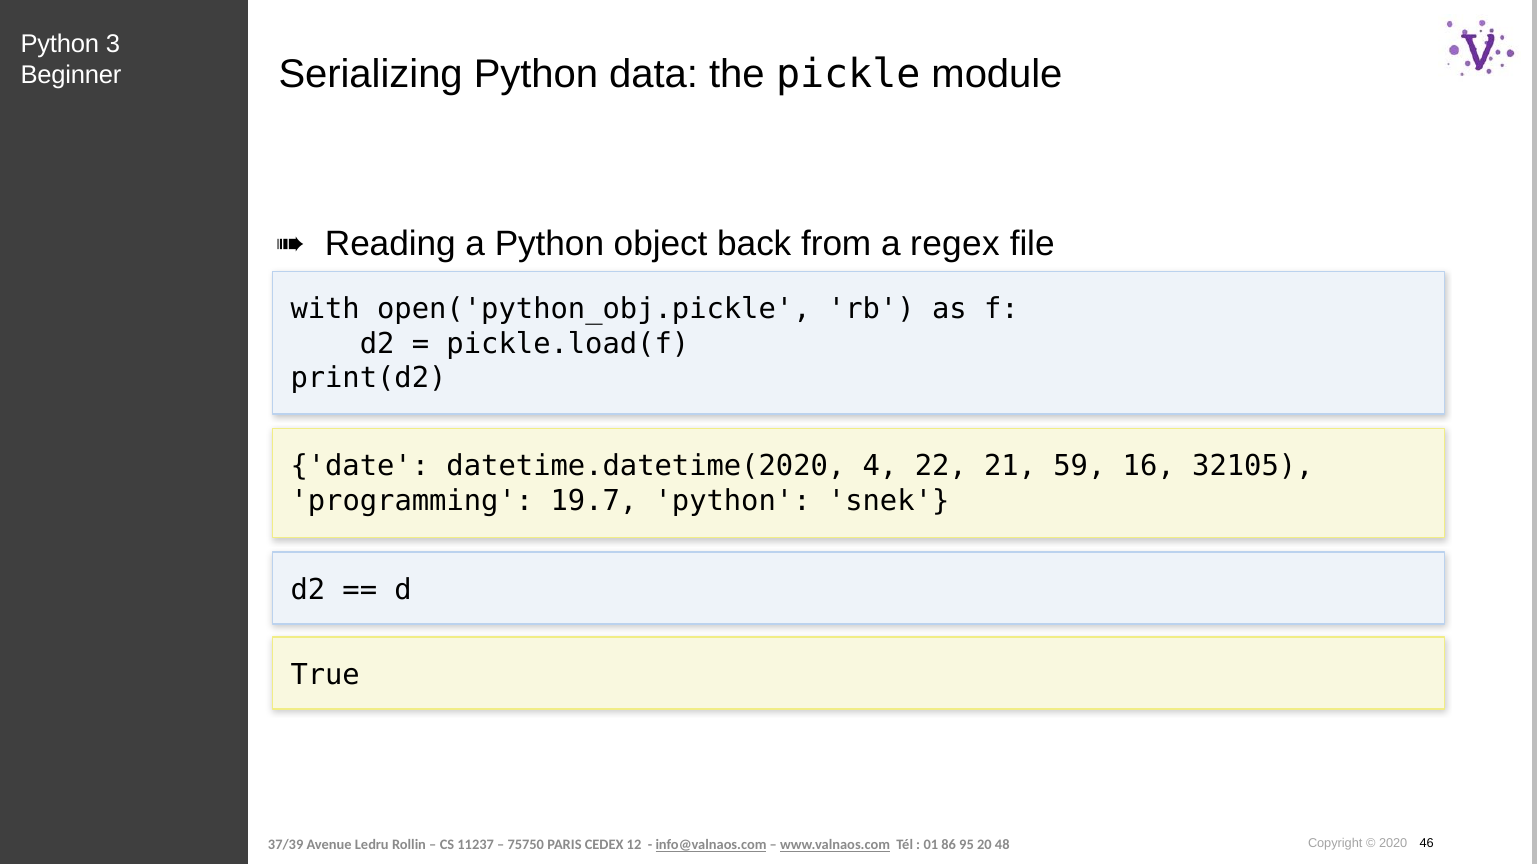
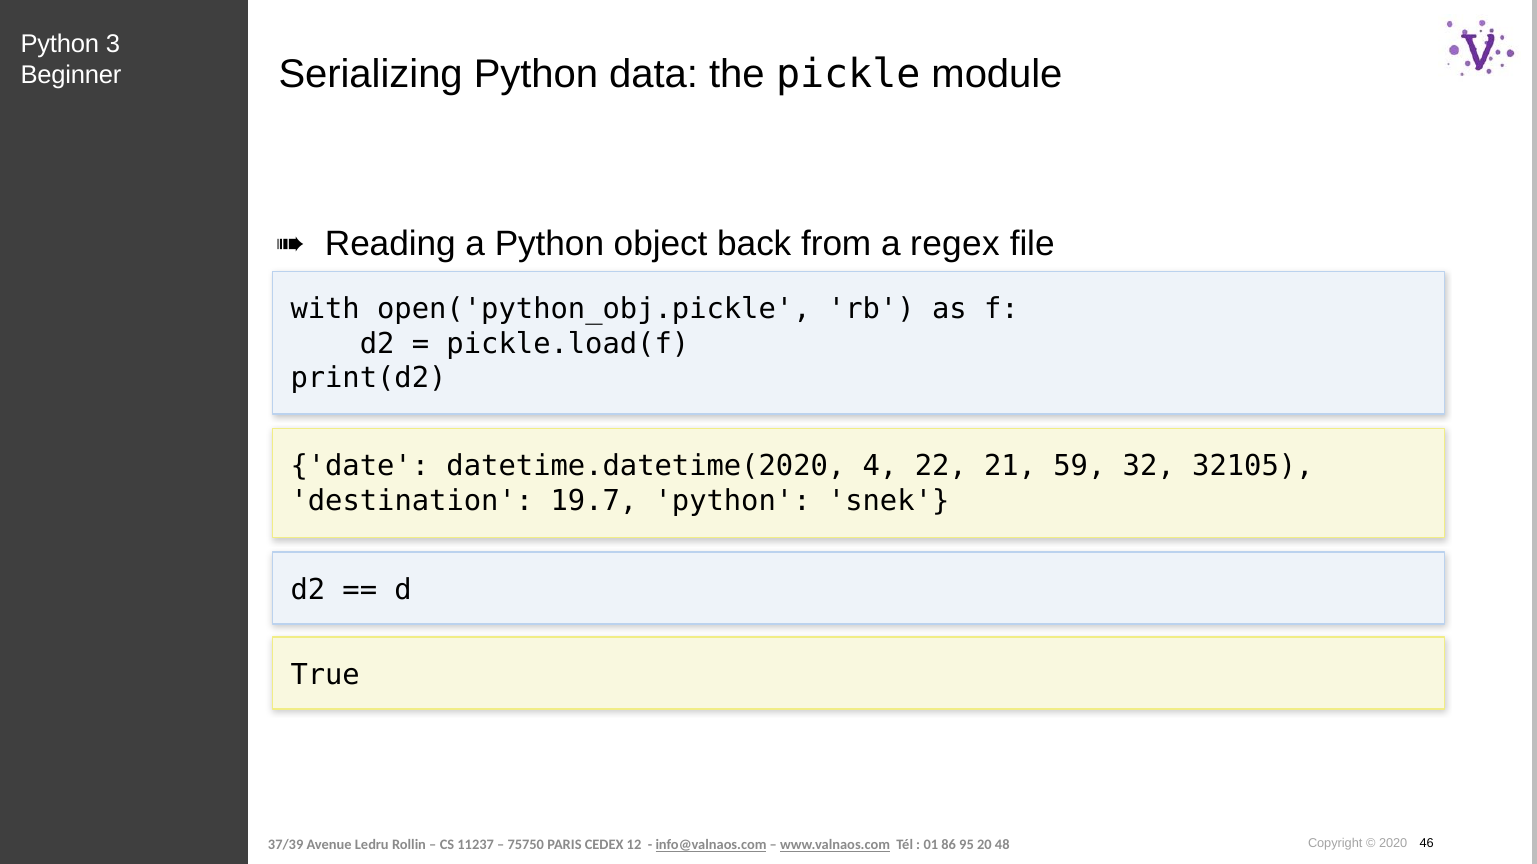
16: 16 -> 32 (1149, 466)
programming: programming -> destination (412, 501)
